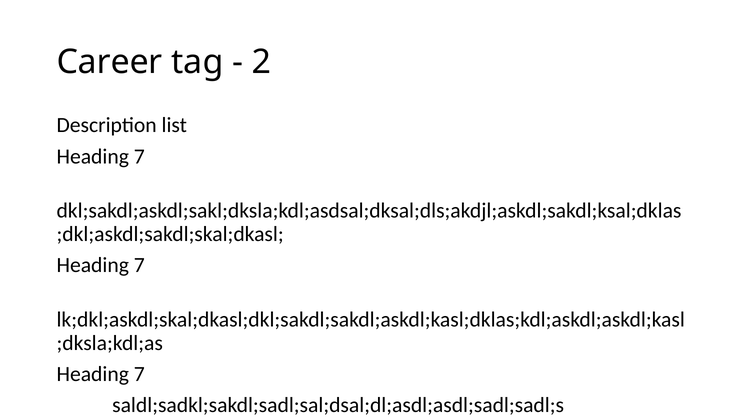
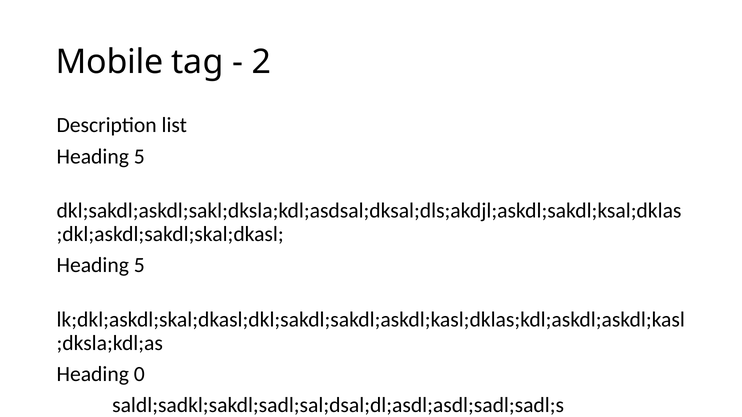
Career: Career -> Mobile (110, 62)
7: 7 -> 5 (139, 157)
7: 7 -> 5 (139, 266)
7: 7 -> 0 (139, 375)
